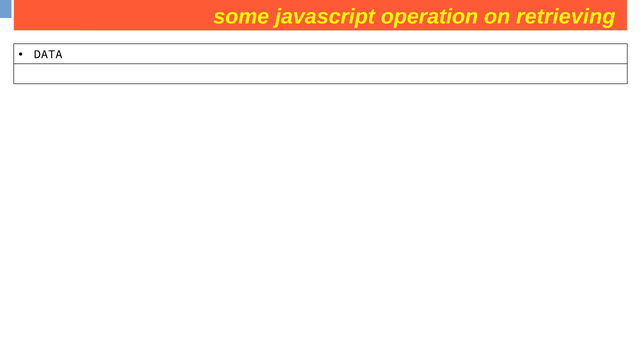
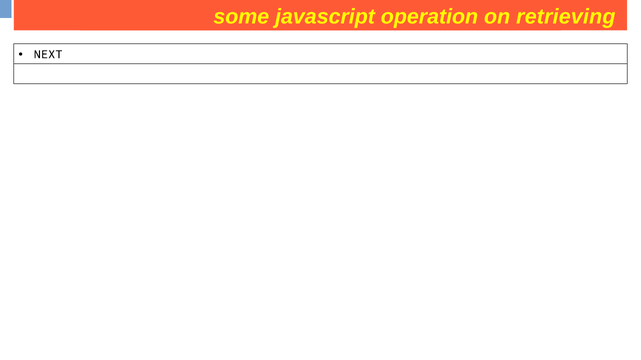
DATA: DATA -> NEXT (48, 54)
